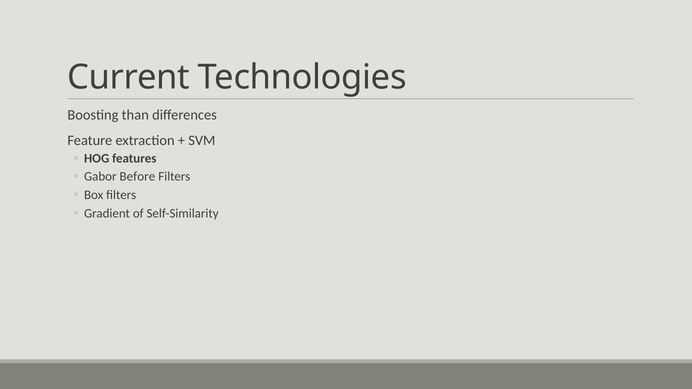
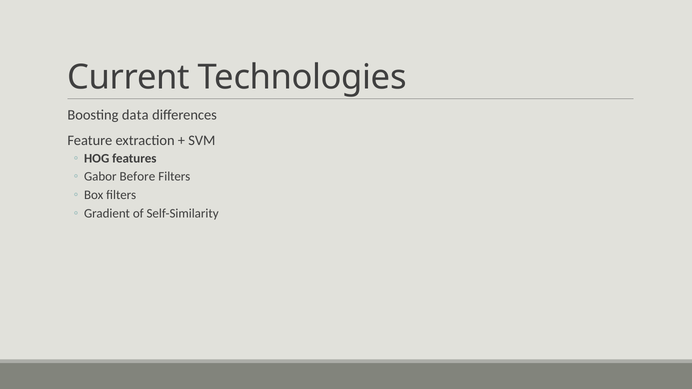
than: than -> data (135, 115)
